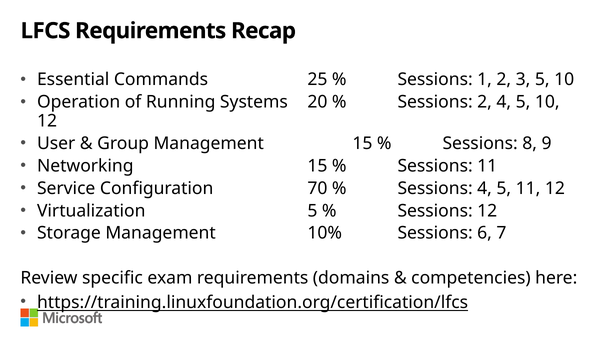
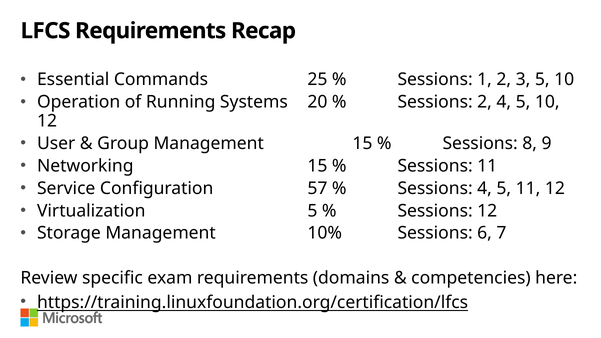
70: 70 -> 57 (317, 188)
